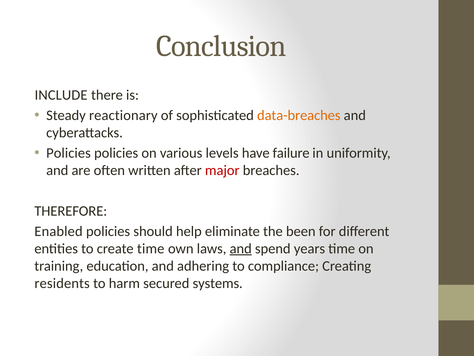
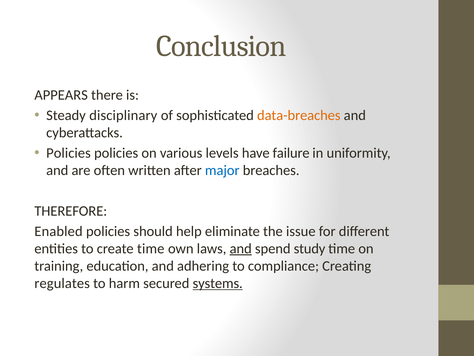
INCLUDE: INCLUDE -> APPEARS (61, 95)
reactionary: reactionary -> disciplinary (123, 115)
major colour: red -> blue (222, 170)
been: been -> issue (301, 231)
years: years -> study (310, 248)
residents: residents -> regulates (62, 283)
systems underline: none -> present (218, 283)
